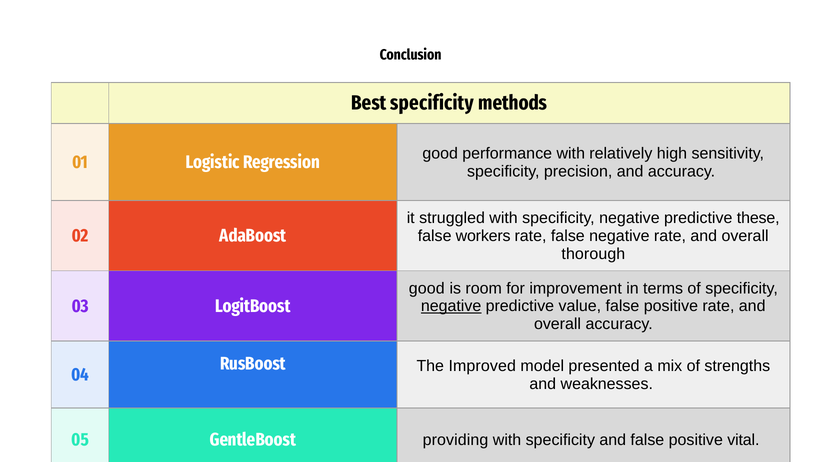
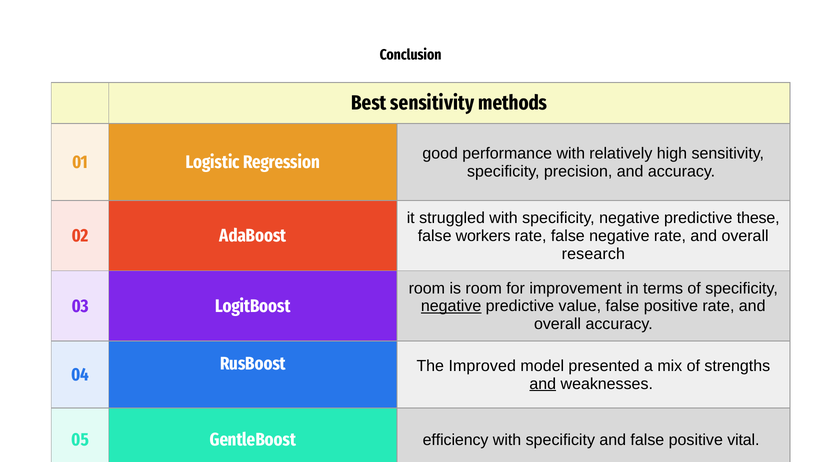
Best specificity: specificity -> sensitivity (432, 103)
thorough: thorough -> research (593, 254)
good: good -> room (427, 288)
and underline: none -> present (543, 384)
providing: providing -> efficiency (456, 440)
